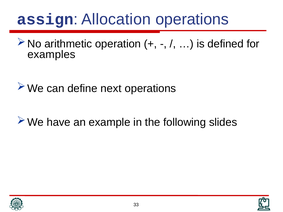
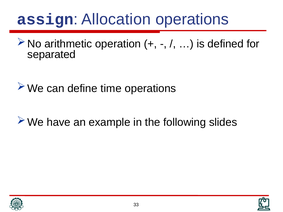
examples: examples -> separated (52, 55)
next: next -> time (111, 88)
